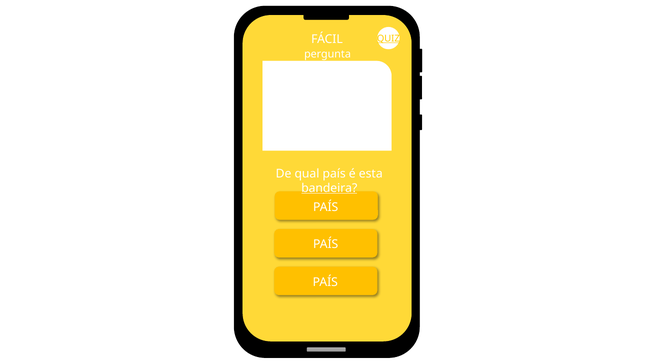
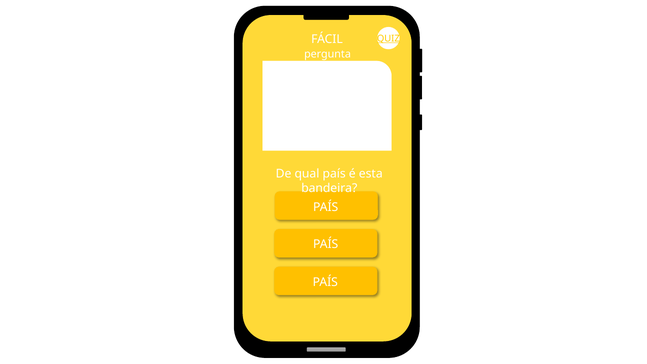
bandeira underline: present -> none (329, 188)
